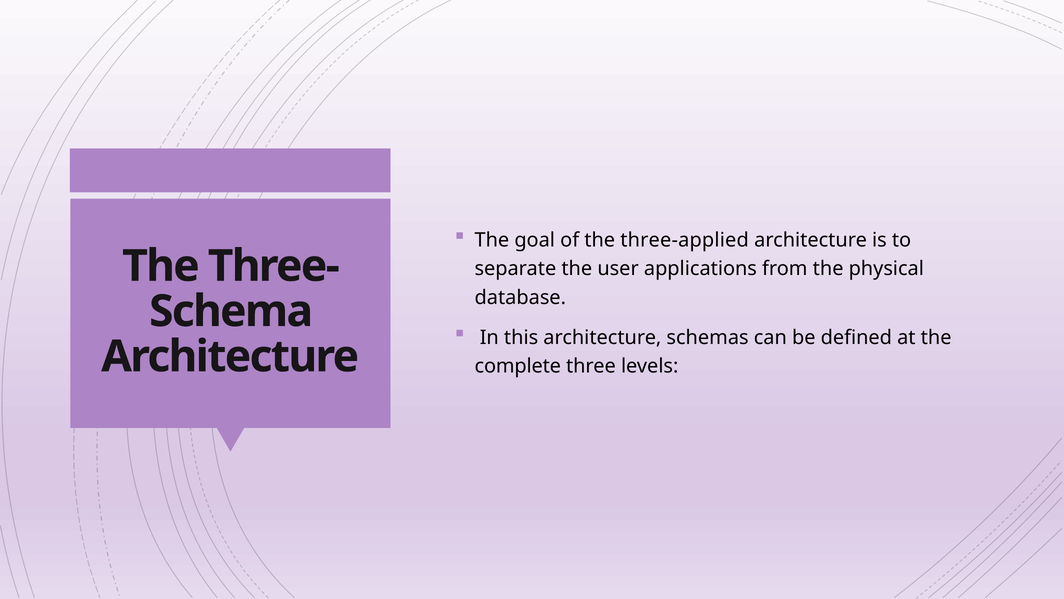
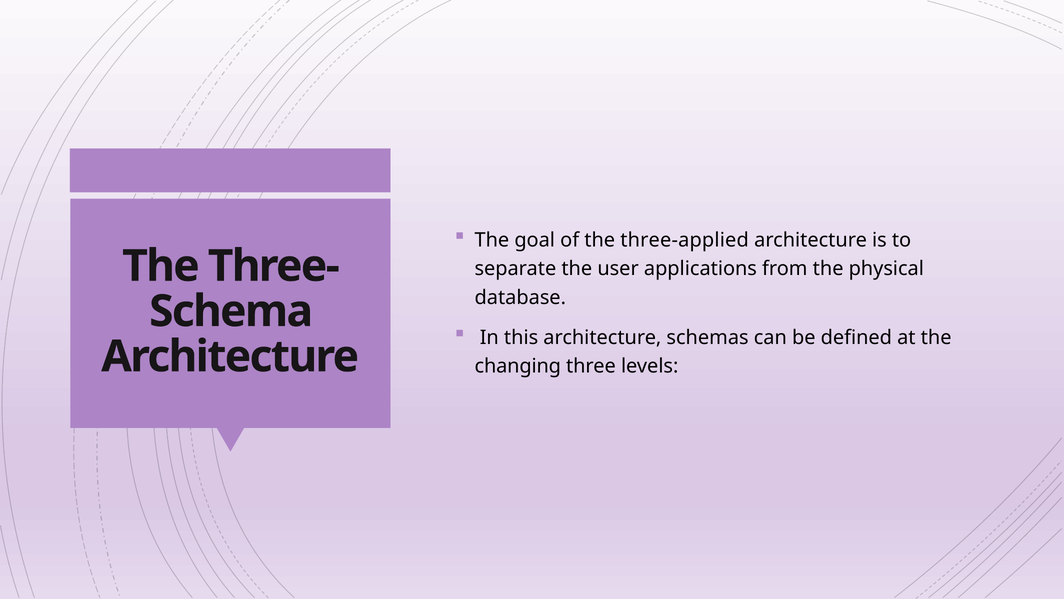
complete: complete -> changing (518, 366)
